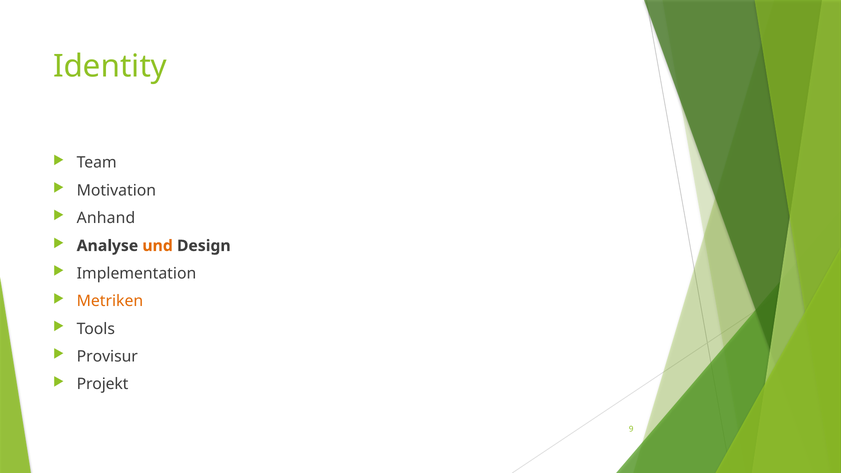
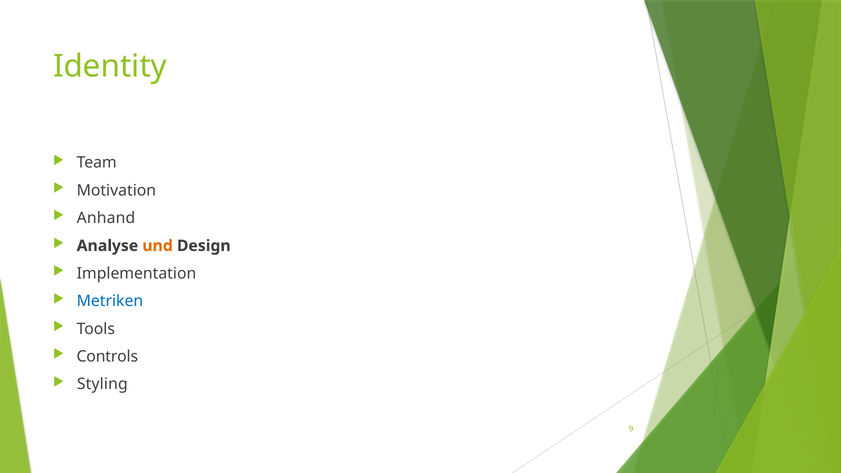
Metriken colour: orange -> blue (110, 301)
Provisur: Provisur -> Controls (107, 357)
Projekt: Projekt -> Styling (102, 384)
